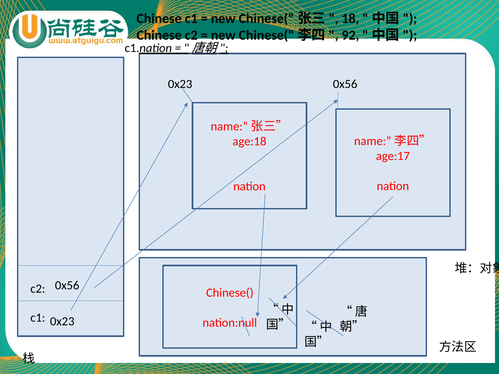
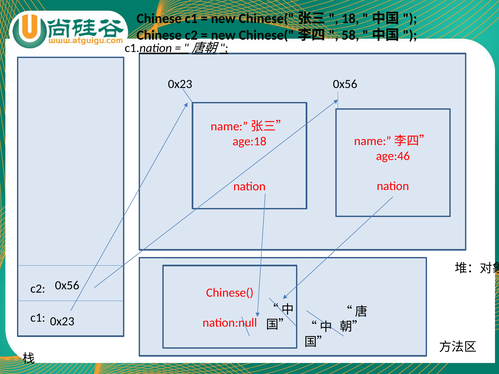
92: 92 -> 58 (350, 35)
age:17: age:17 -> age:46 (393, 156)
